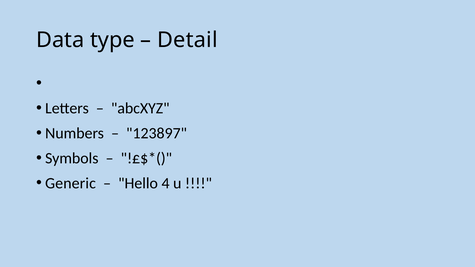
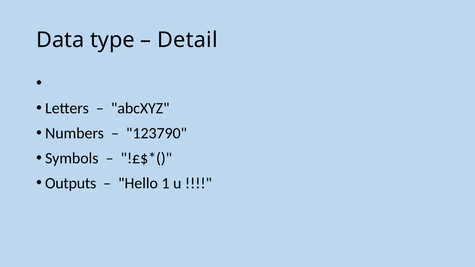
123897: 123897 -> 123790 (157, 133)
Generic: Generic -> Outputs (71, 183)
4: 4 -> 1 (166, 183)
